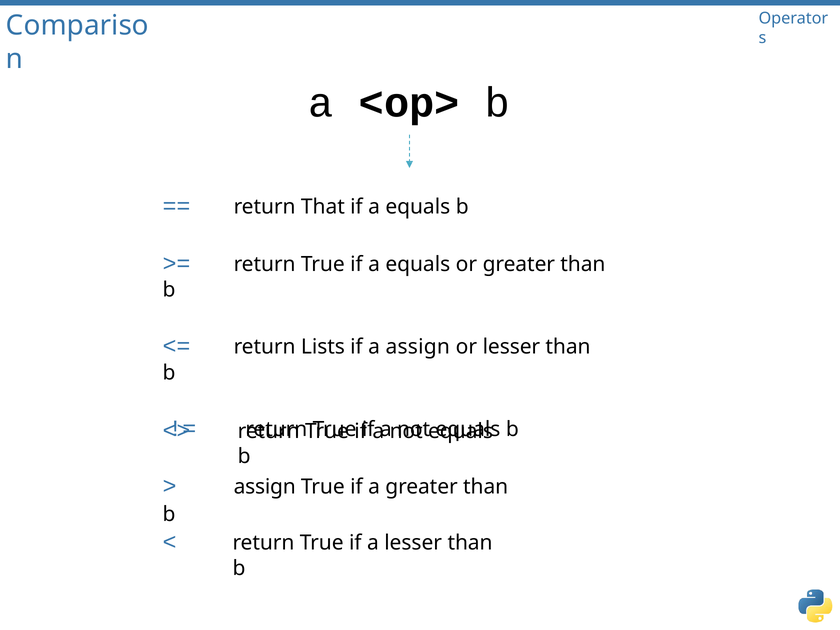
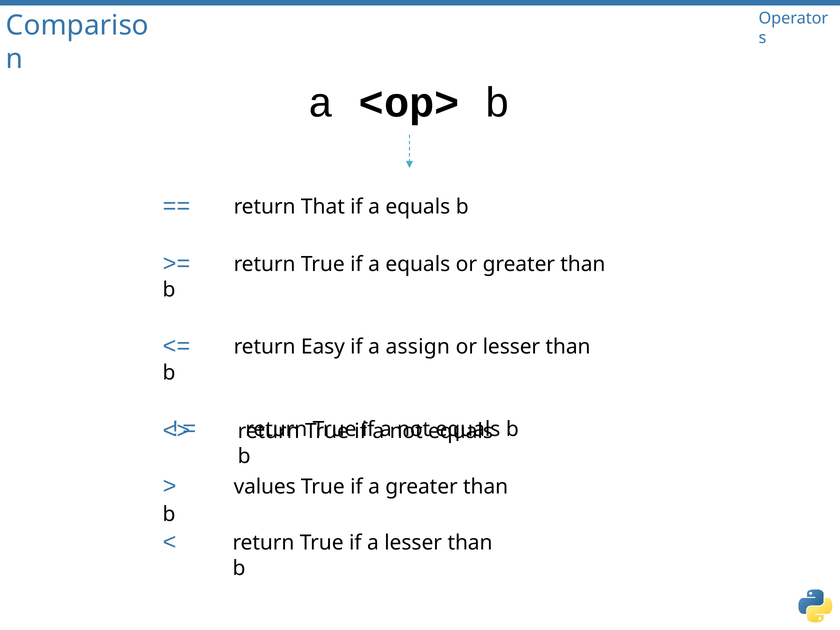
Lists: Lists -> Easy (323, 347)
assign: assign -> values (265, 487)
